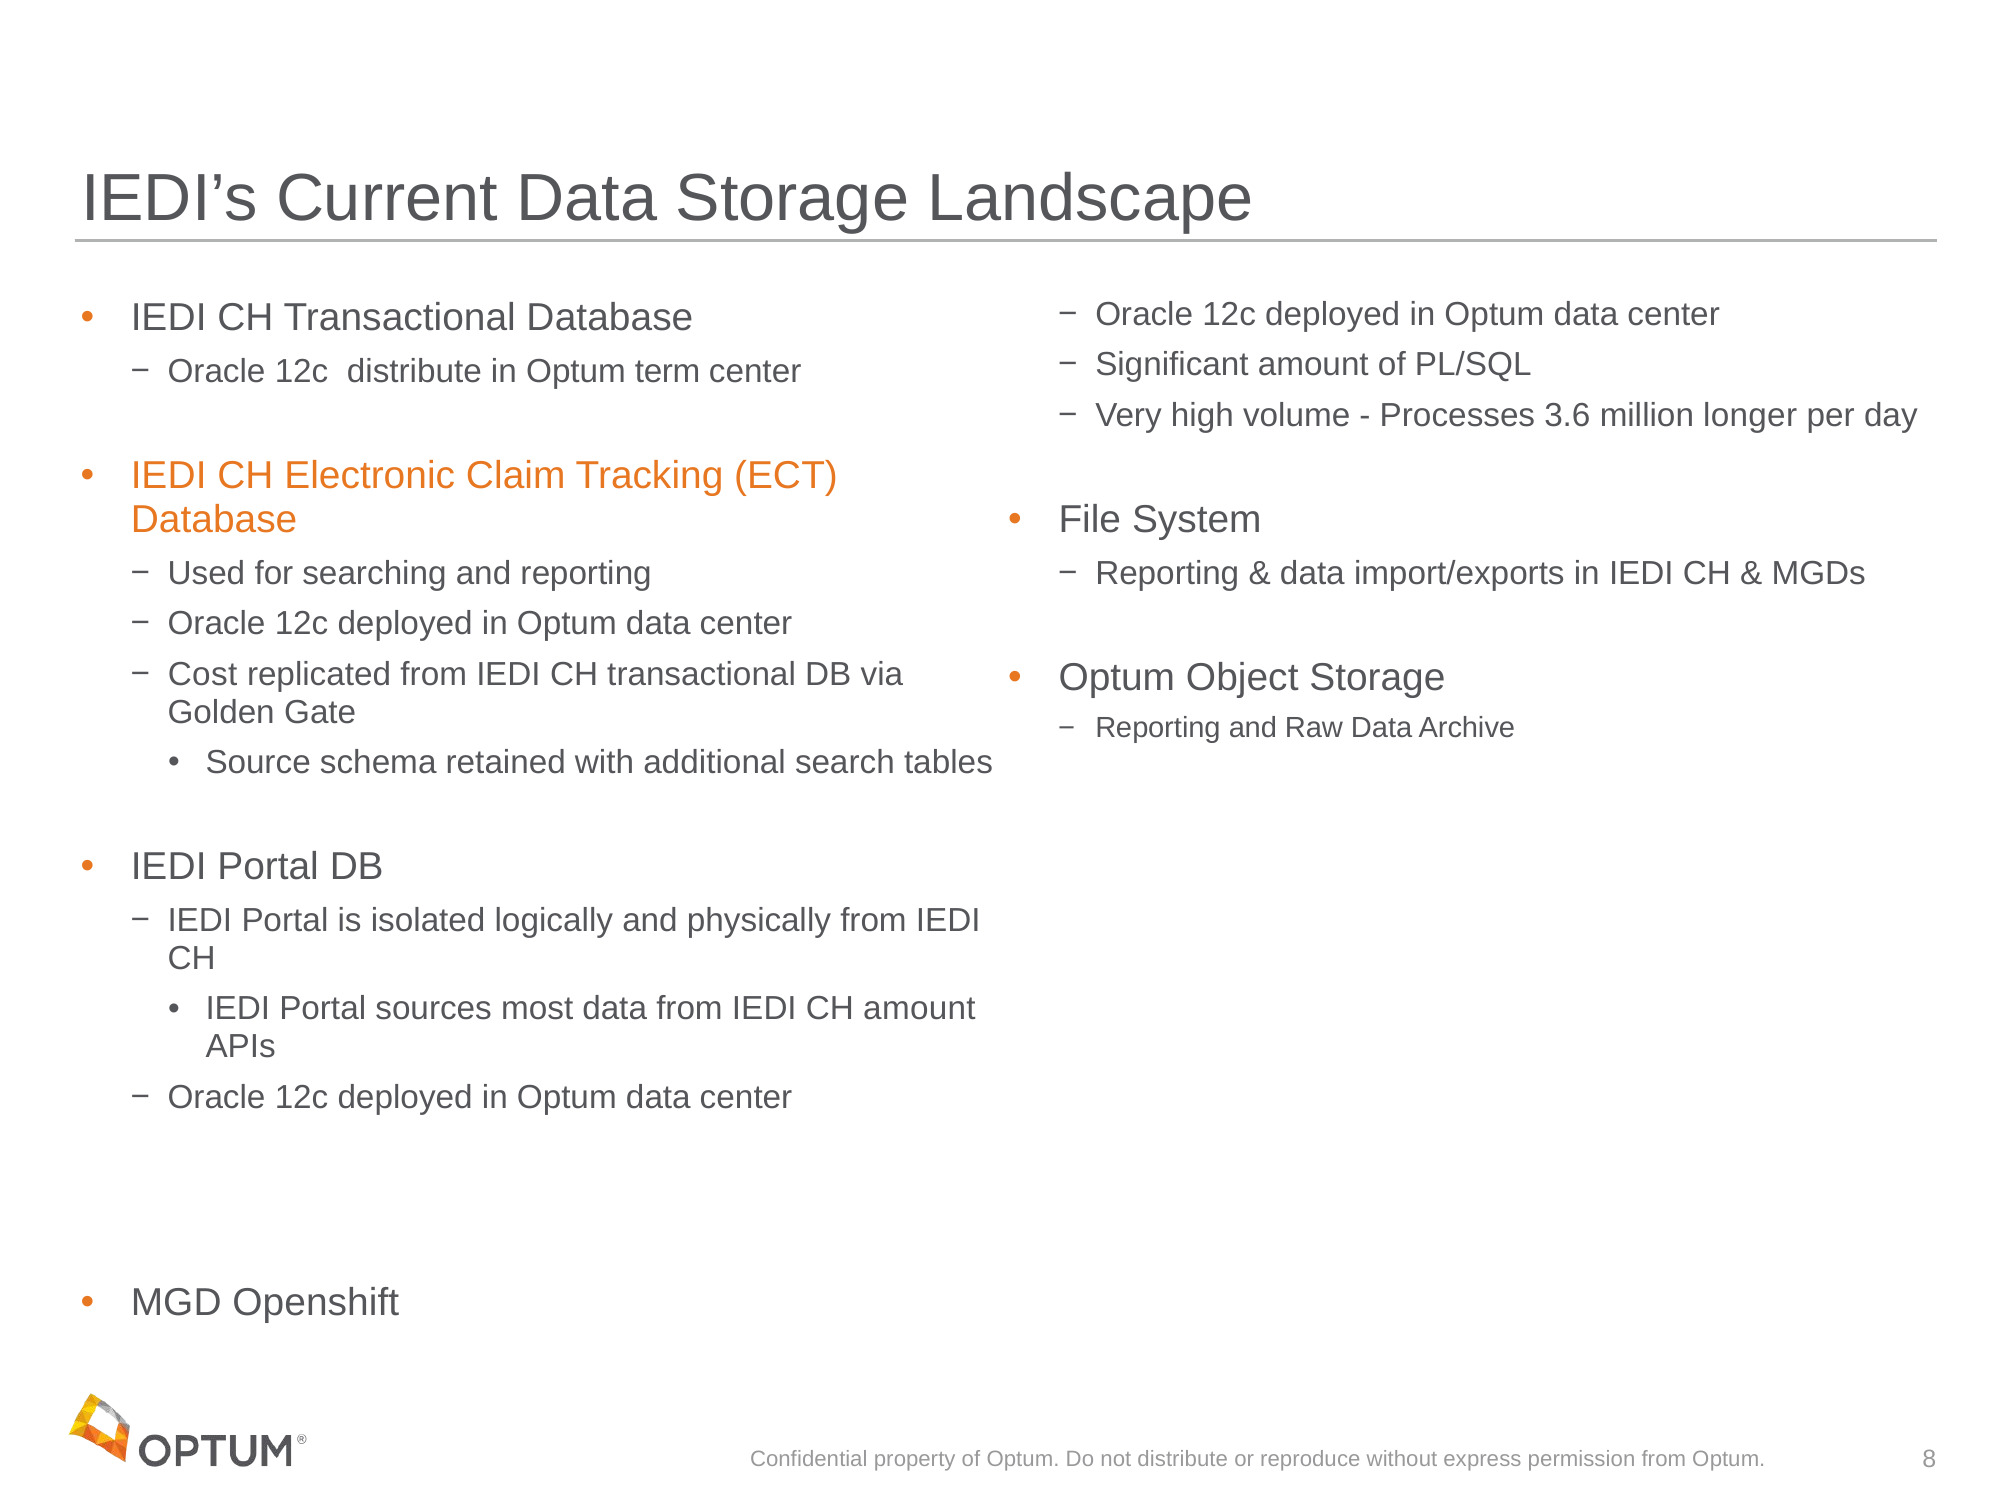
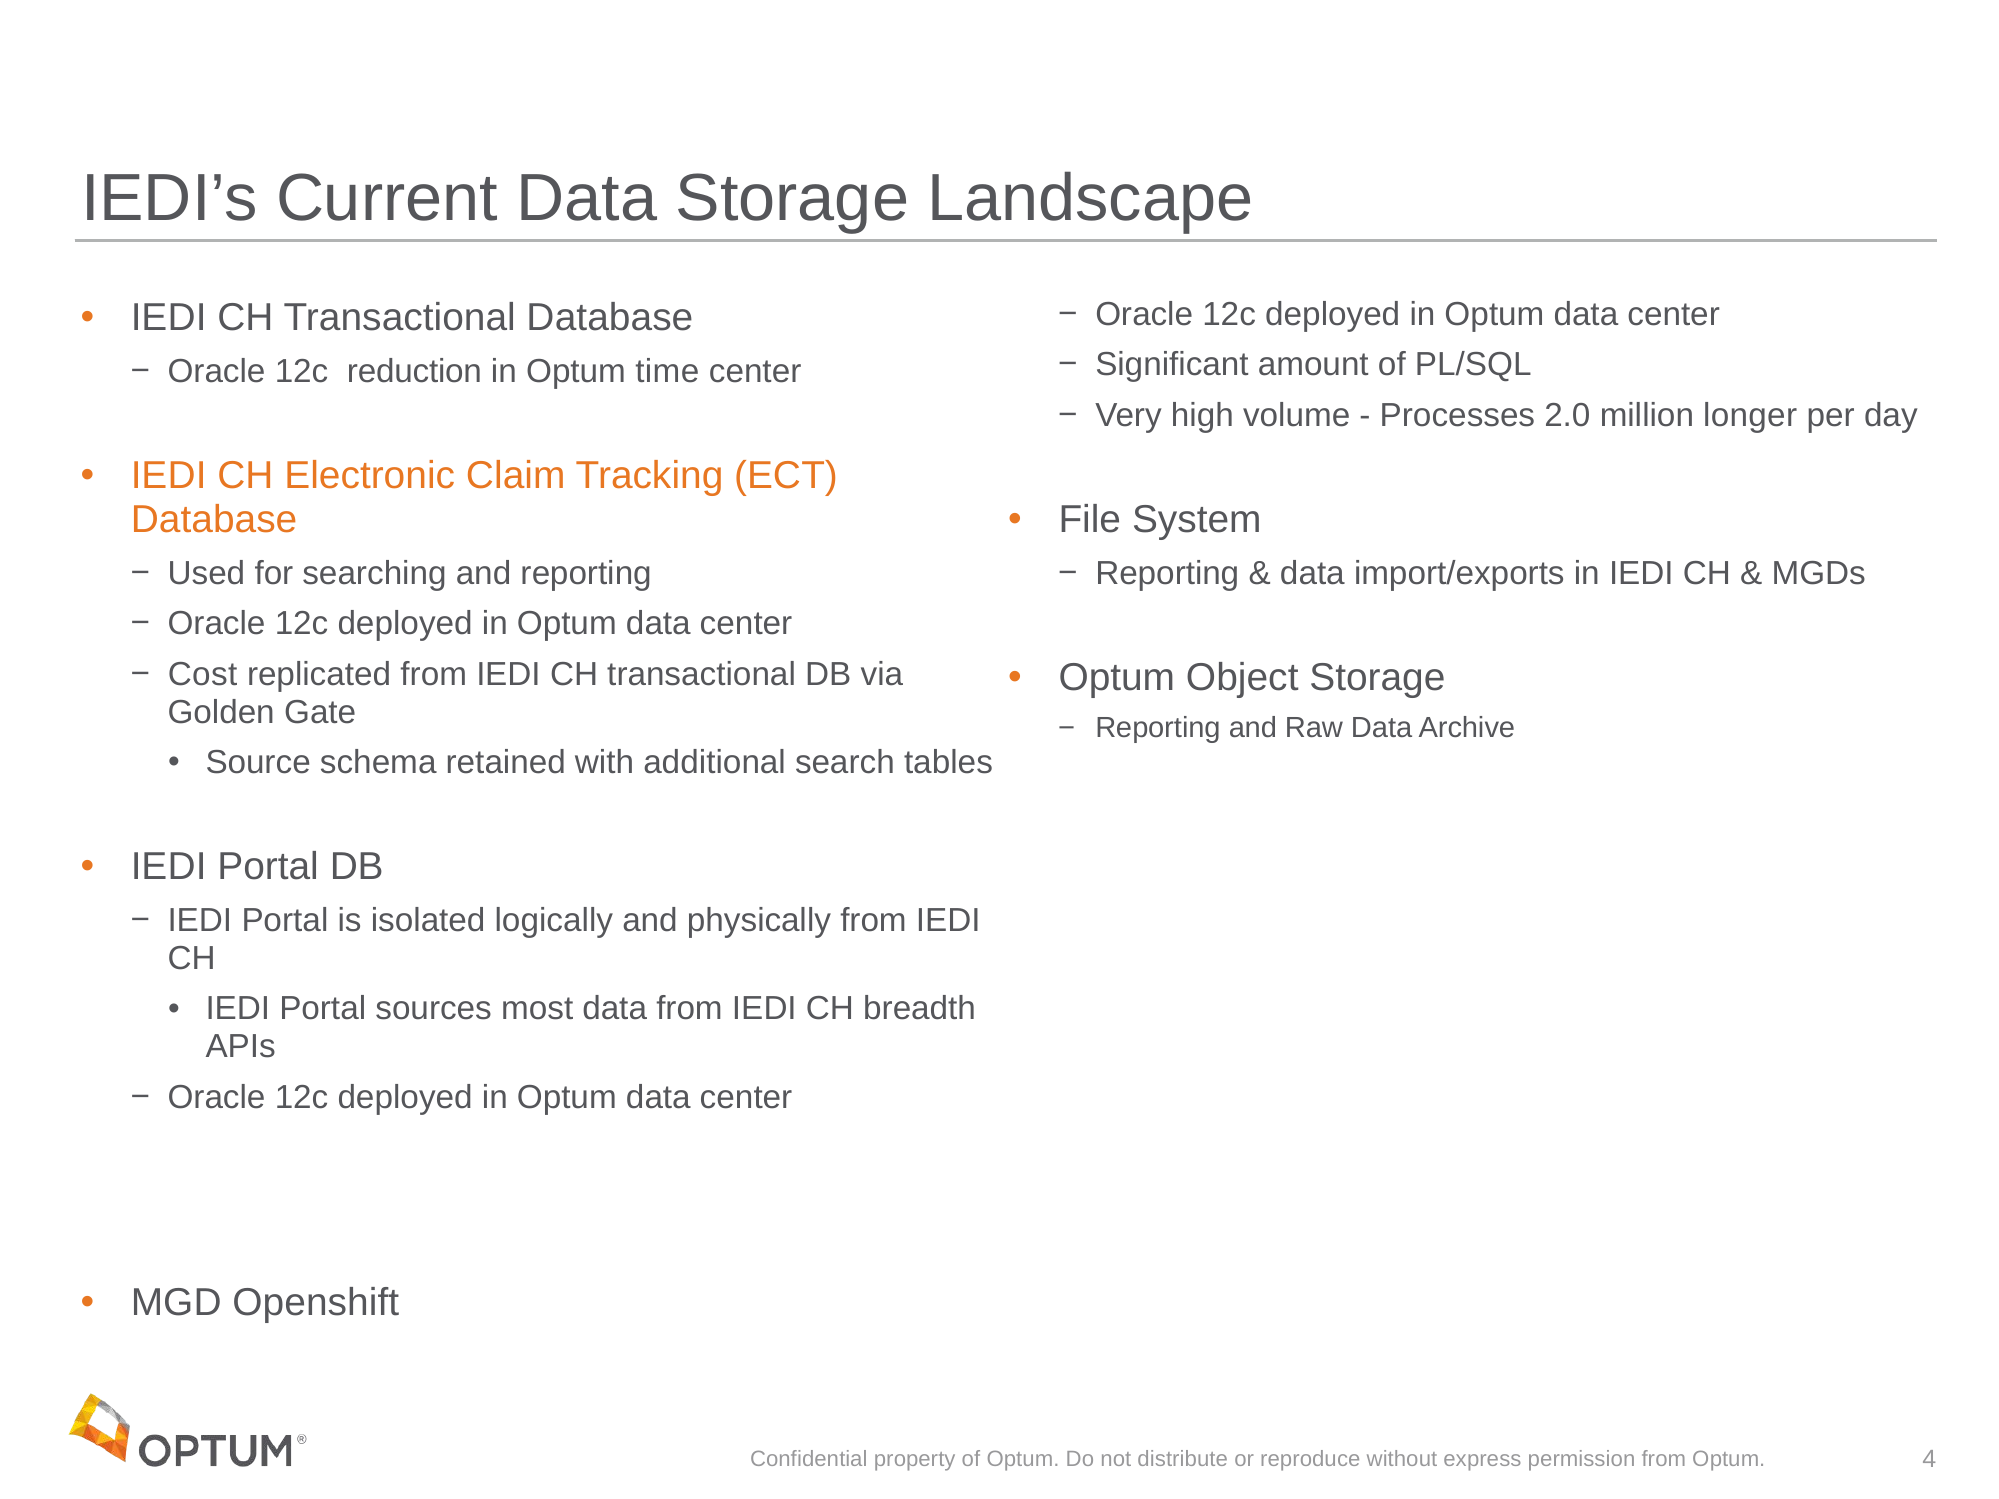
12c distribute: distribute -> reduction (414, 371)
term: term -> time (667, 371)
3.6: 3.6 -> 2.0 (1567, 415)
CH amount: amount -> breadth (920, 1009)
8: 8 -> 4 (1929, 1460)
